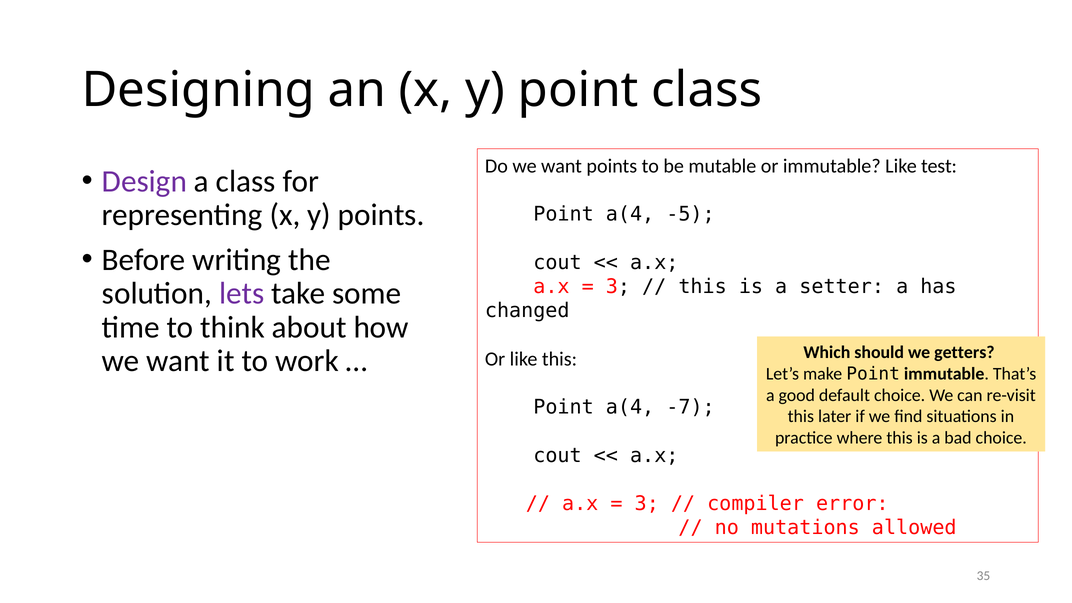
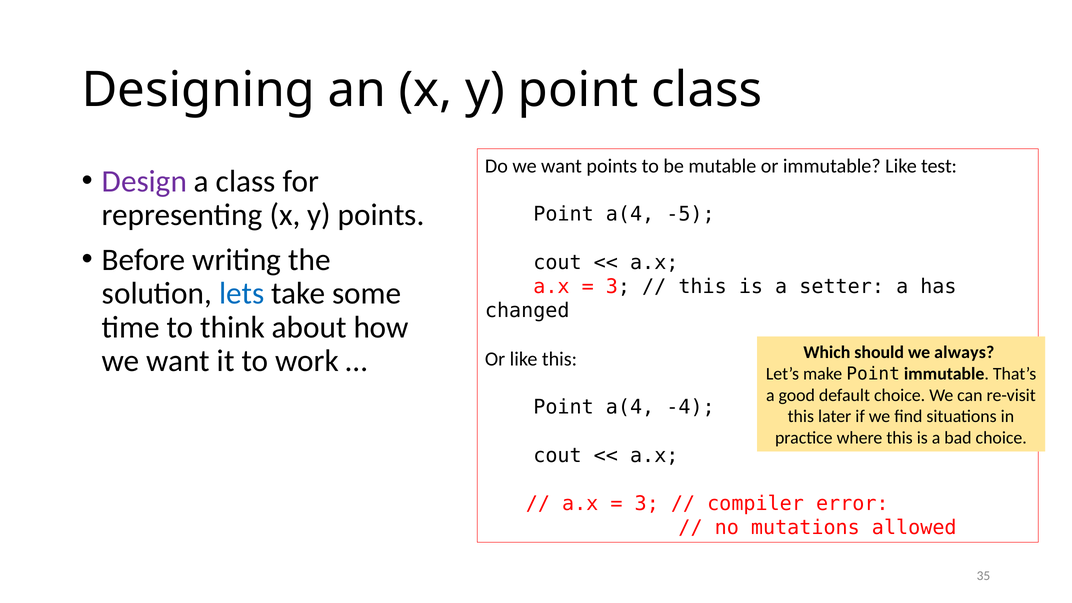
lets colour: purple -> blue (242, 293)
getters: getters -> always (964, 352)
-7: -7 -> -4 (691, 407)
